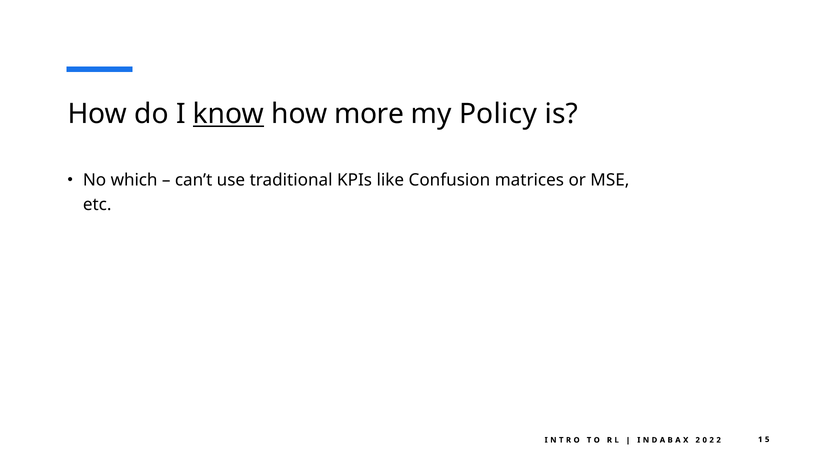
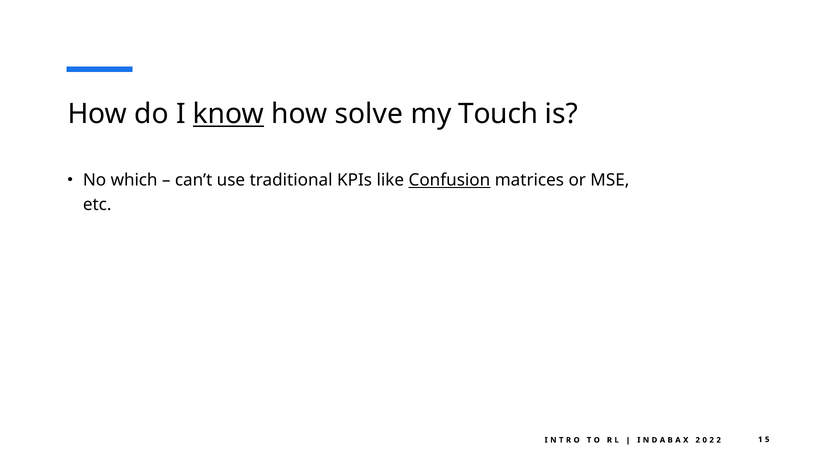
more: more -> solve (369, 114)
Policy: Policy -> Touch (498, 114)
Confusion underline: none -> present (449, 180)
